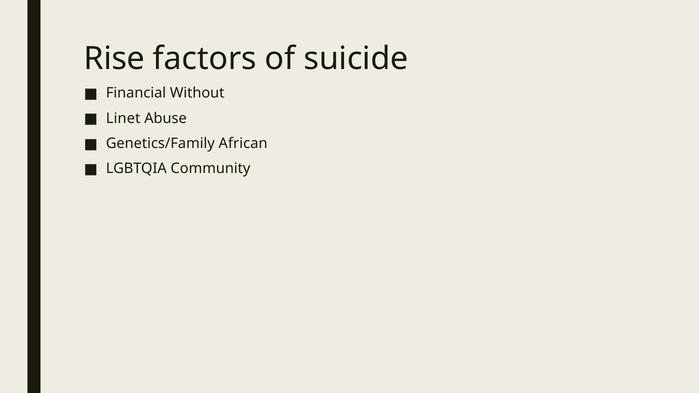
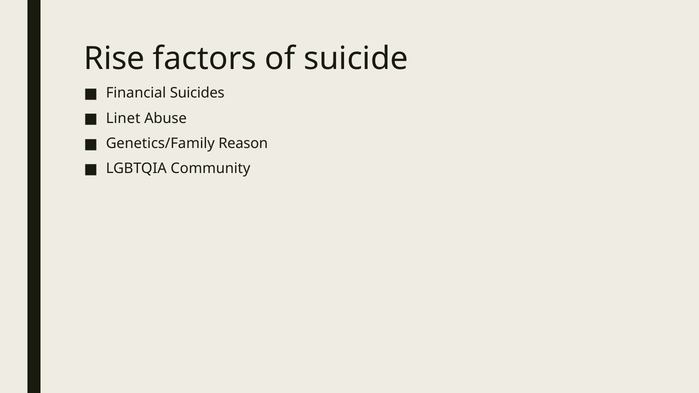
Without: Without -> Suicides (197, 93)
African: African -> Reason (243, 144)
